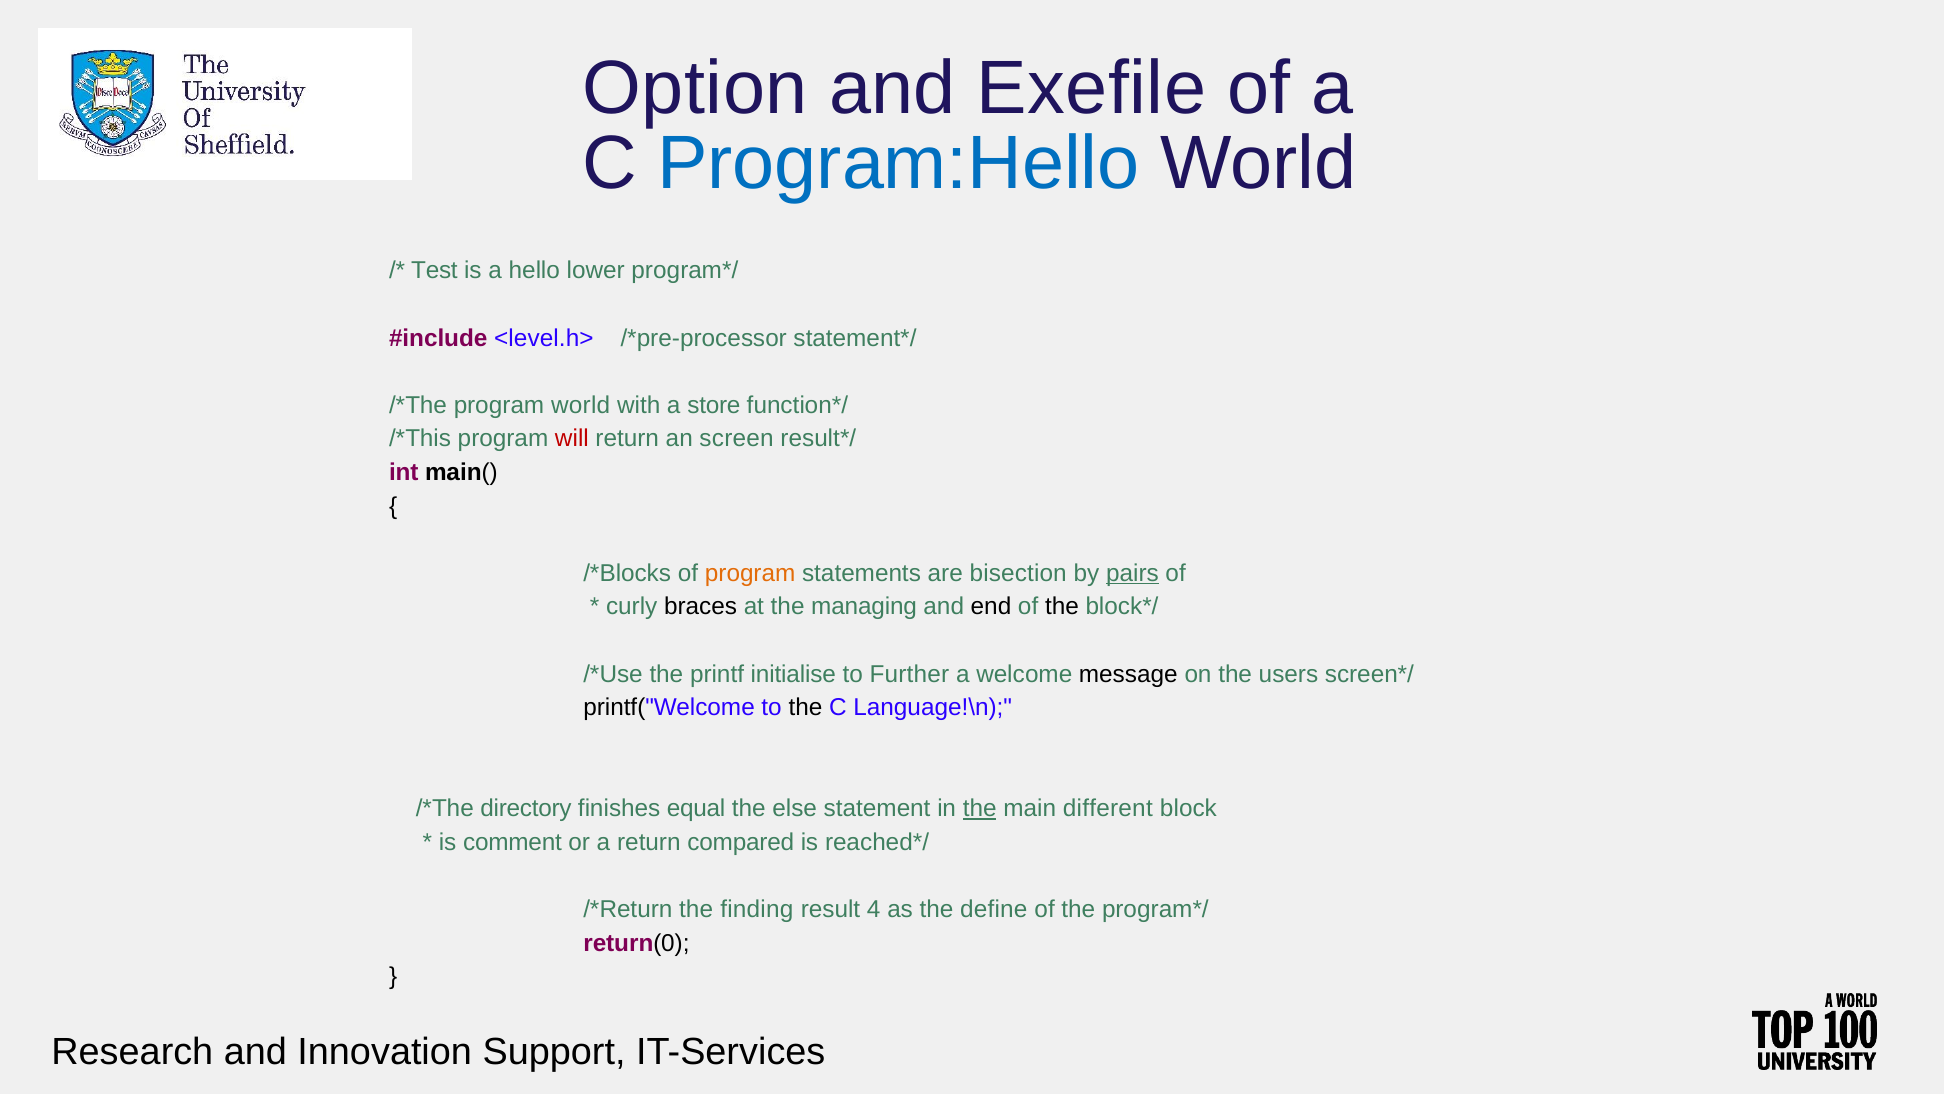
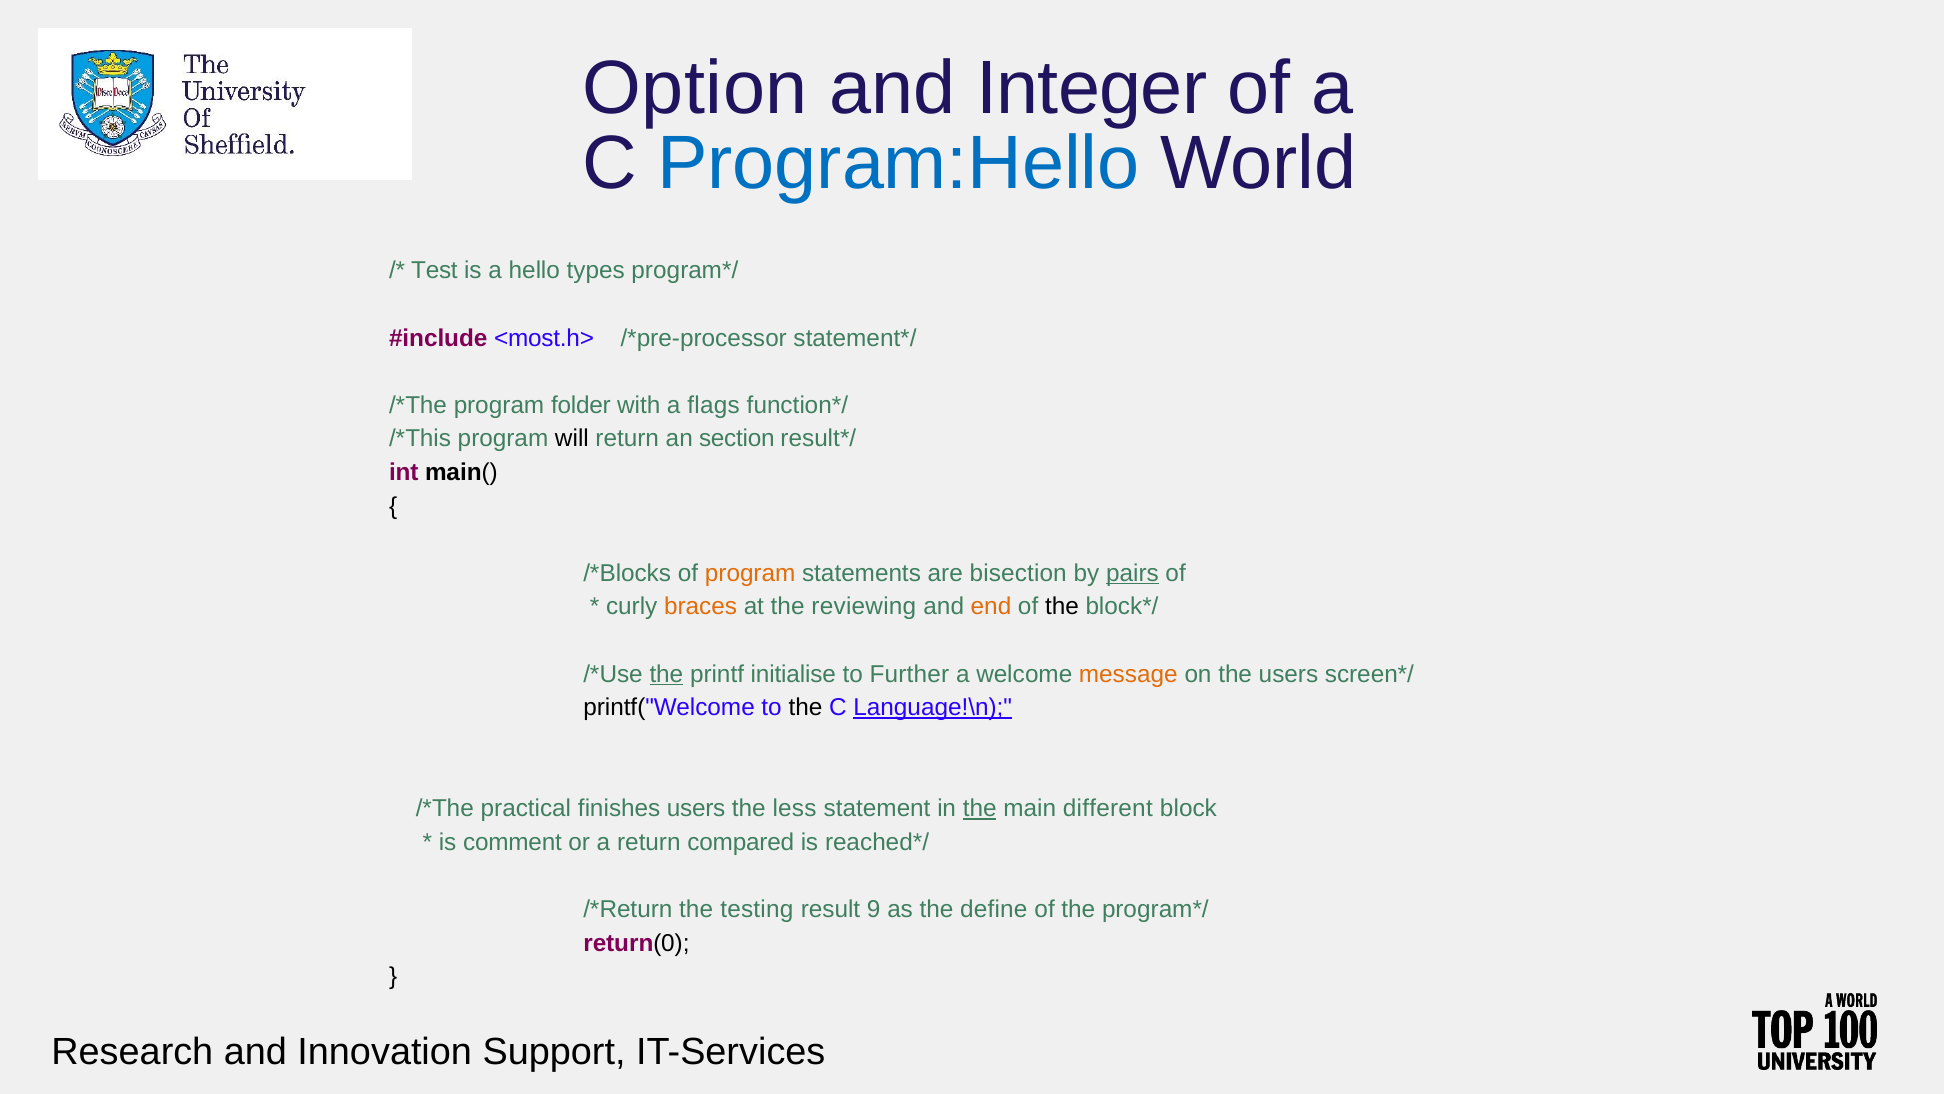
Exefile: Exefile -> Integer (1092, 89)
lower: lower -> types (596, 271)
<level.h>: <level.h> -> <most.h> (544, 338)
program world: world -> folder (581, 405)
store: store -> flags (714, 405)
will colour: red -> black (572, 439)
screen: screen -> section (737, 439)
braces colour: black -> orange (701, 607)
managing: managing -> reviewing (864, 607)
end colour: black -> orange (991, 607)
the underline: none -> present (666, 674)
message colour: black -> orange (1128, 674)
Language!\n underline: none -> present (933, 707)
directory: directory -> practical (526, 808)
finishes equal: equal -> users (696, 808)
else: else -> less (795, 808)
finding: finding -> testing (757, 909)
4: 4 -> 9 (874, 909)
